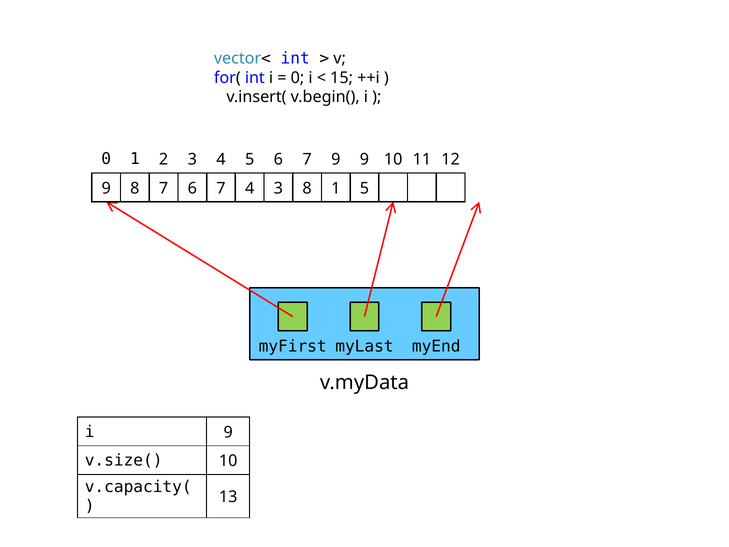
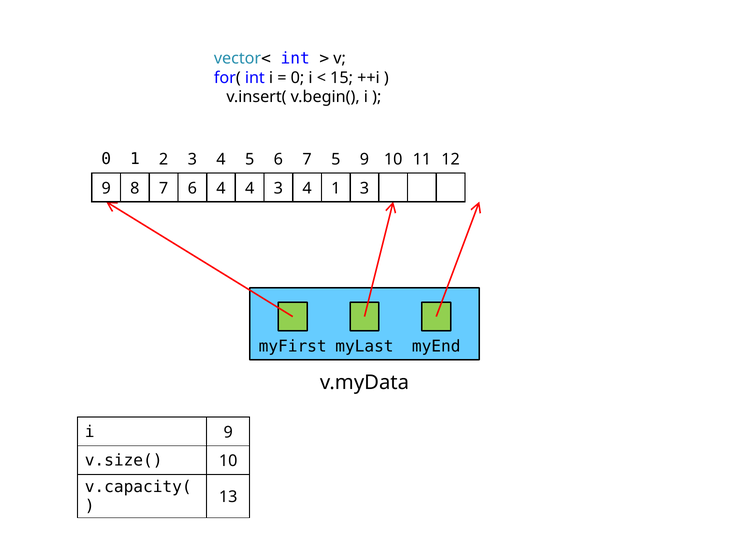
7 9: 9 -> 5 (336, 159)
7 6 7: 7 -> 4 (221, 188)
4 3 8: 8 -> 4 (307, 188)
1 5: 5 -> 3 (364, 188)
